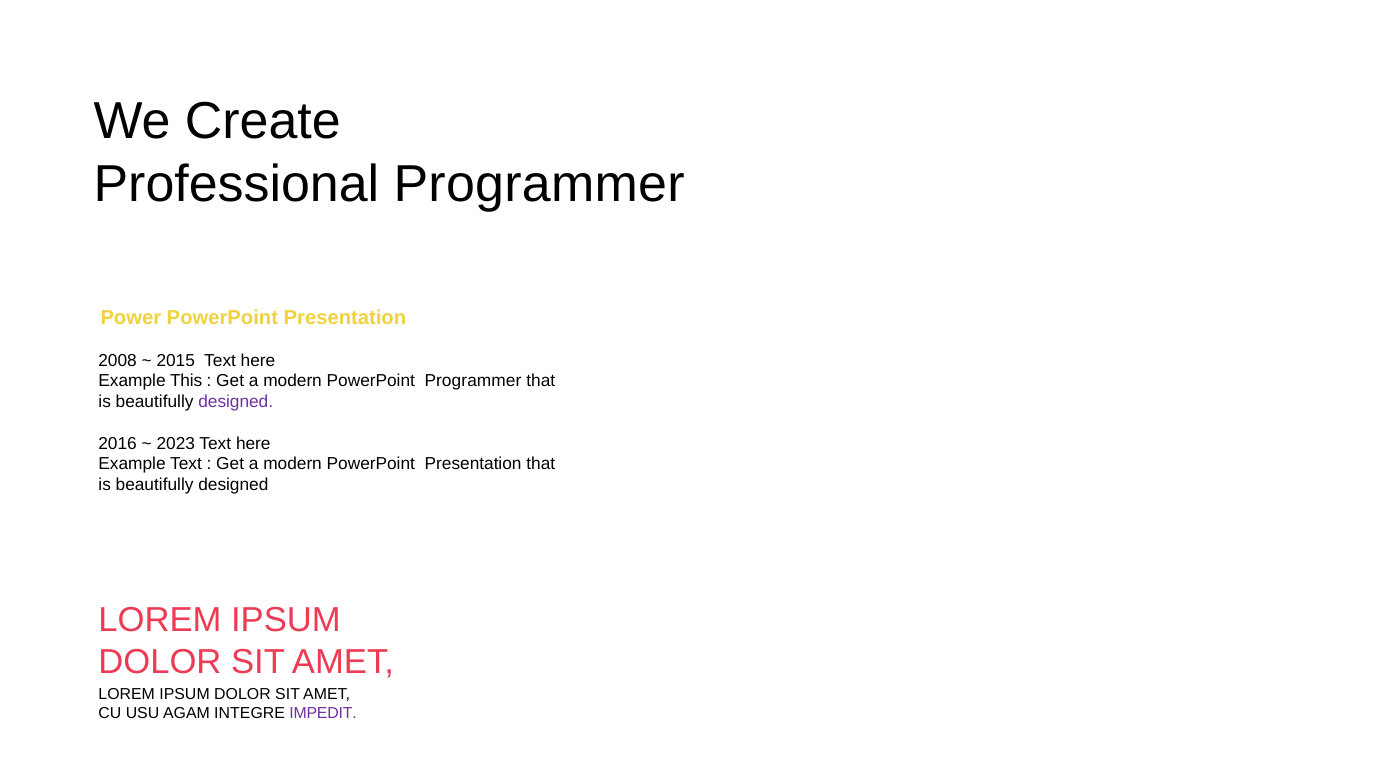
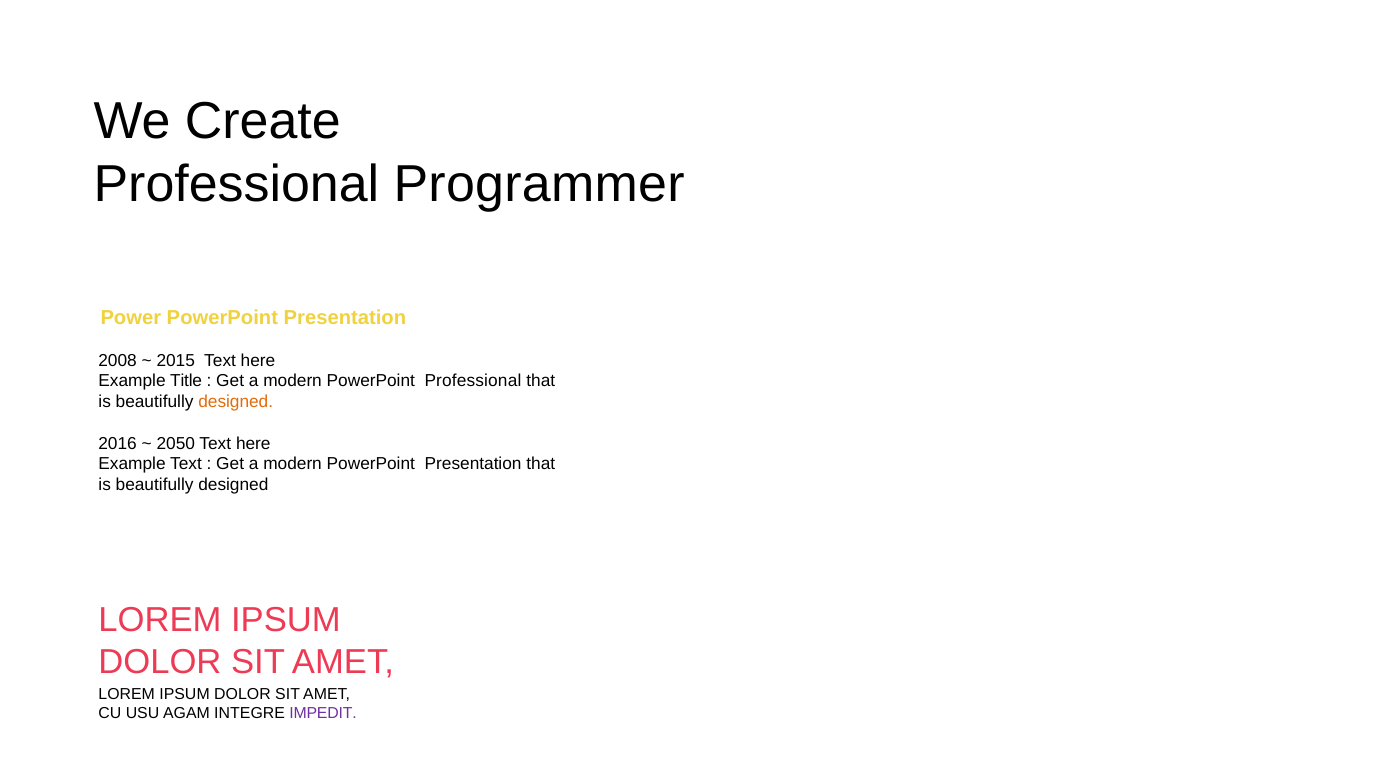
This: This -> Title (186, 381)
PowerPoint Programmer: Programmer -> Professional (473, 381)
designed colour: purple -> orange (236, 402)
2023: 2023 -> 2050 (176, 443)
